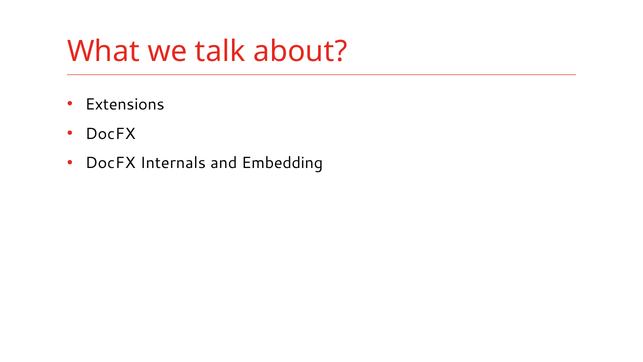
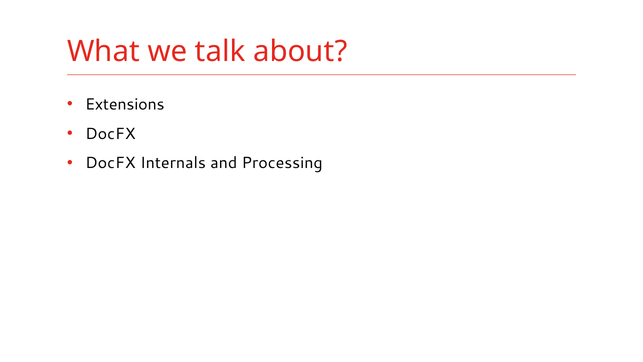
Embedding: Embedding -> Processing (282, 163)
